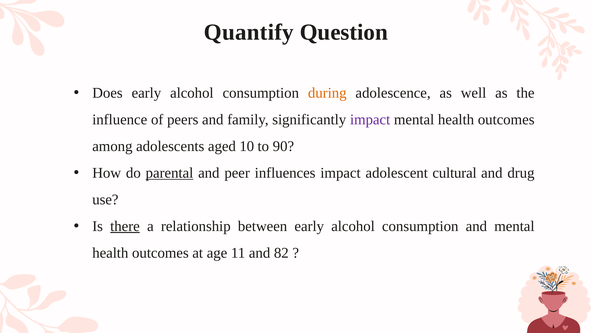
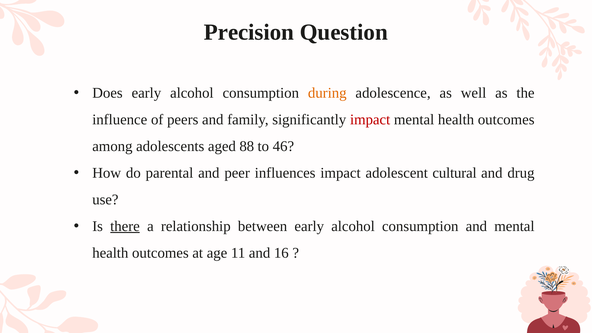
Quantify: Quantify -> Precision (249, 32)
impact colour: purple -> red (370, 120)
10: 10 -> 88 (247, 146)
90: 90 -> 46 (283, 146)
parental underline: present -> none (169, 173)
82: 82 -> 16 (281, 253)
